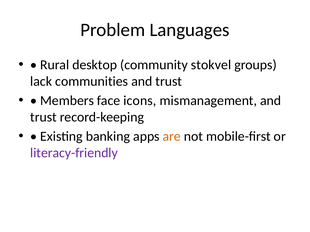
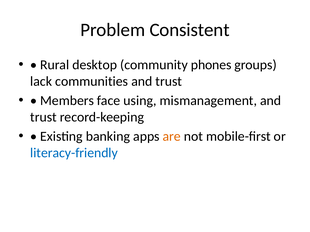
Languages: Languages -> Consistent (190, 30)
stokvel: stokvel -> phones (211, 65)
icons: icons -> using (140, 101)
literacy-friendly colour: purple -> blue (74, 153)
